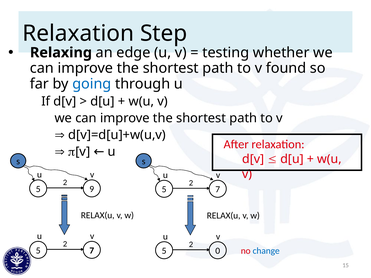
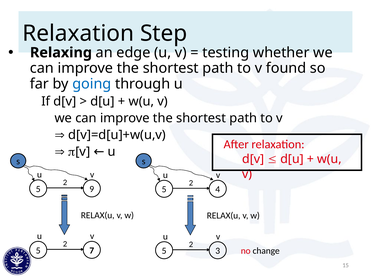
7: 7 -> 4 (218, 190)
change colour: blue -> black (266, 251)
0: 0 -> 3 (218, 251)
